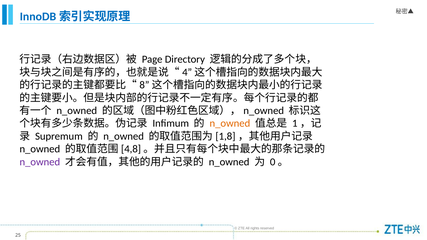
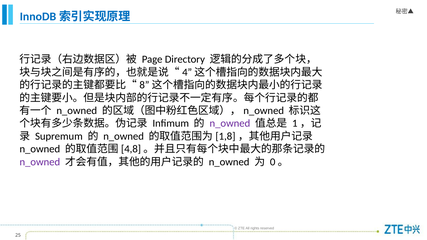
n_owned colour: orange -> purple (230, 124)
